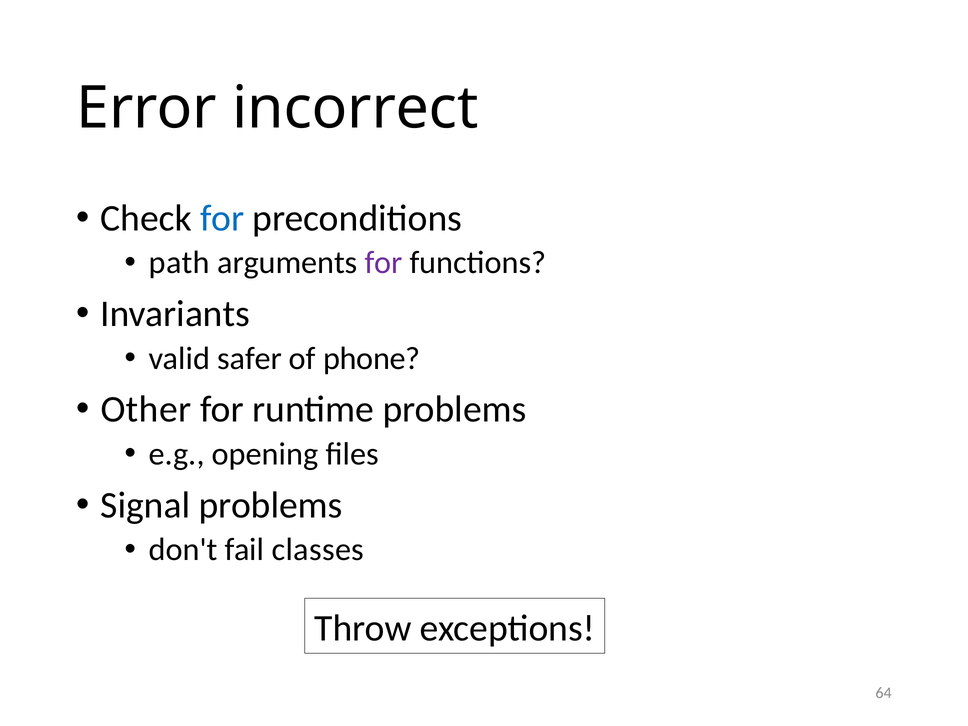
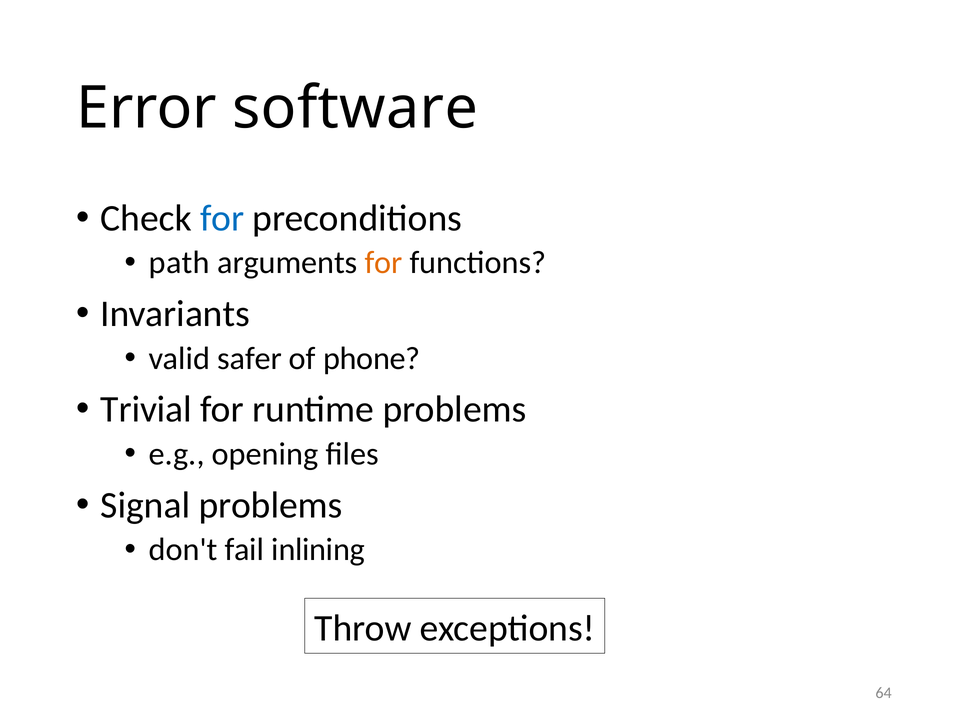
incorrect: incorrect -> software (355, 108)
for colour: purple -> orange (384, 263)
Other: Other -> Trivial (146, 410)
classes: classes -> inlining (318, 550)
